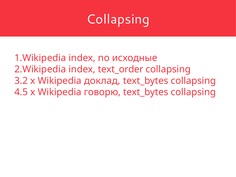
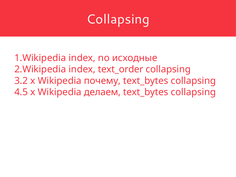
доклад: доклад -> почему (102, 81)
говорю: говорю -> делаем (102, 92)
